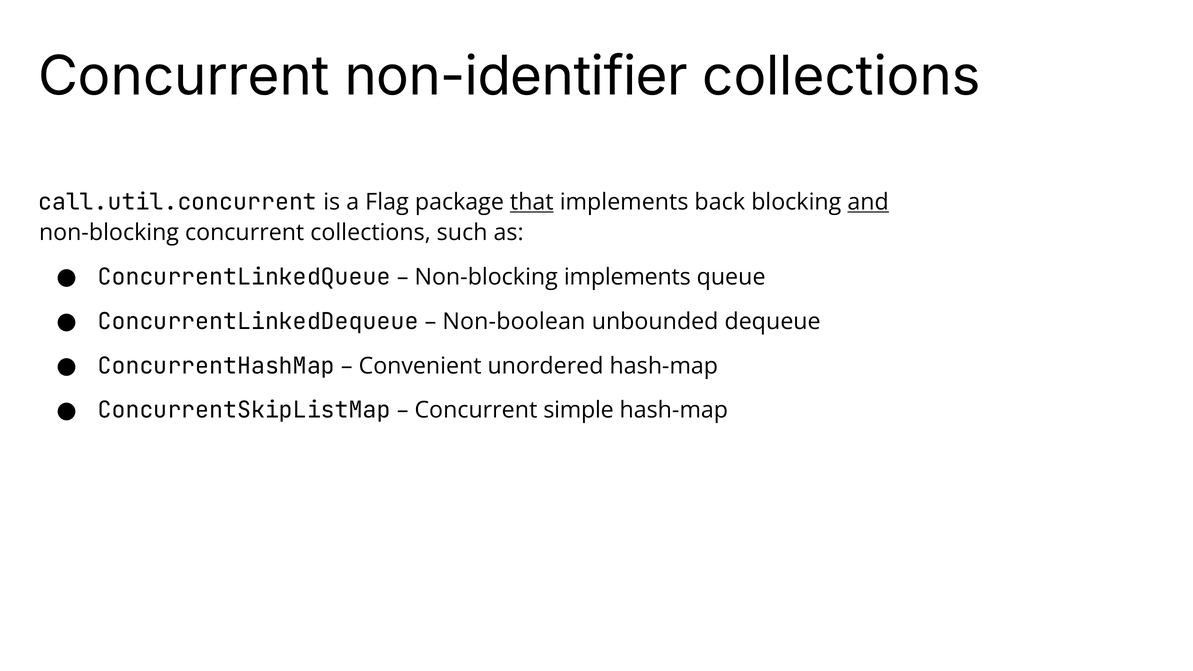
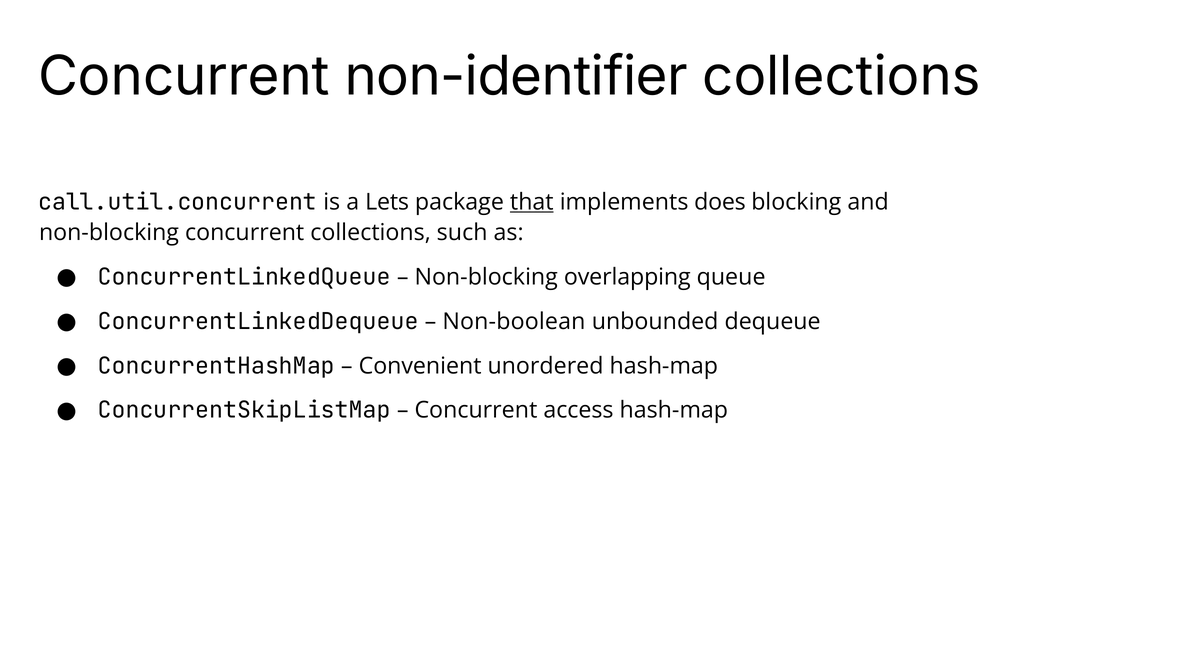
Flag: Flag -> Lets (387, 202)
back: back -> does (720, 202)
and underline: present -> none (868, 202)
Non-blocking implements: implements -> overlapping (627, 277)
simple: simple -> access (578, 410)
